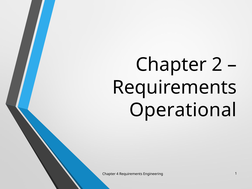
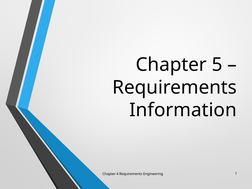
2: 2 -> 5 (217, 65)
Operational: Operational -> Information (183, 110)
